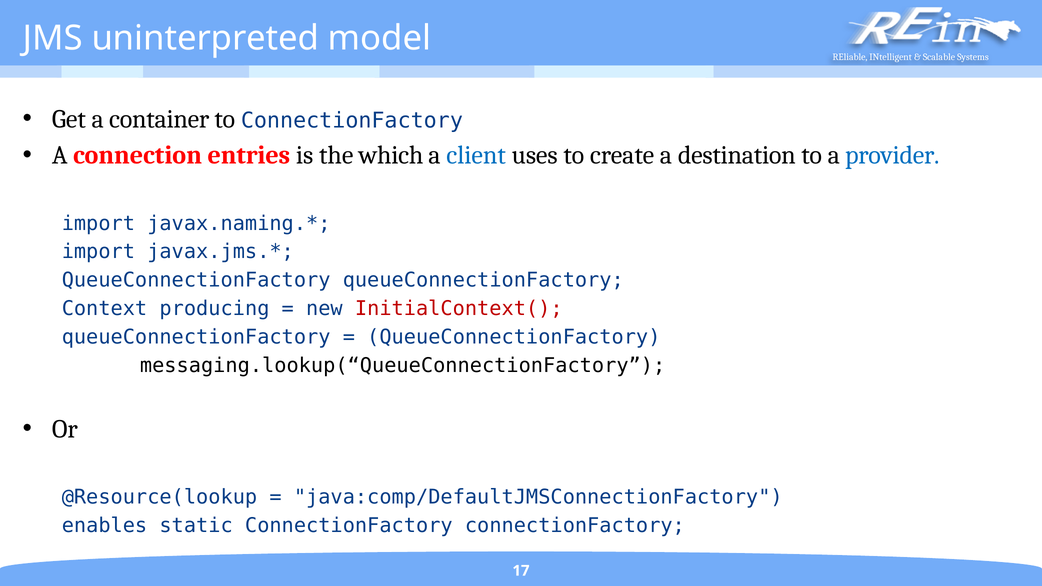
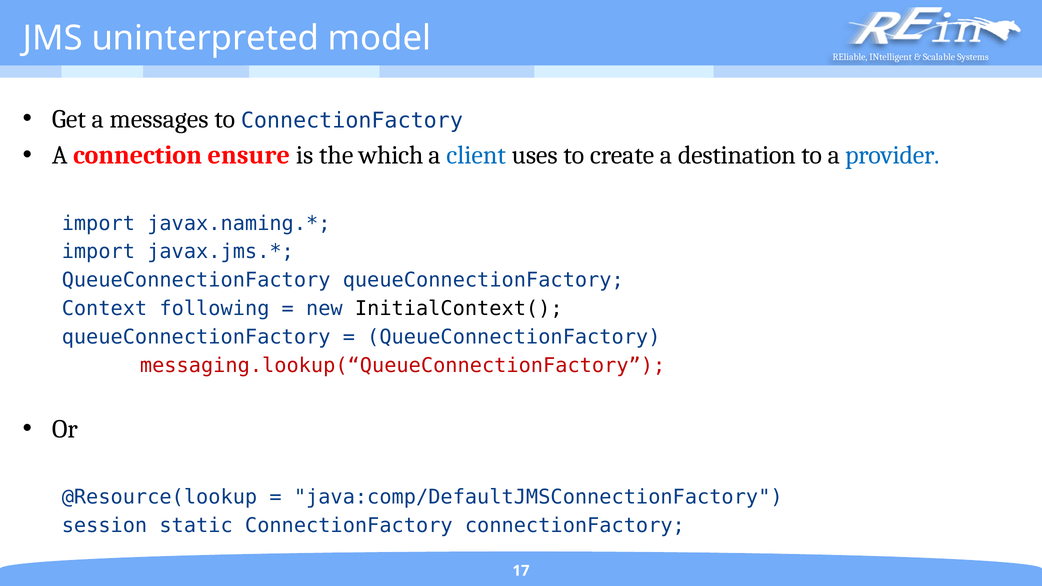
container: container -> messages (159, 119)
entries: entries -> ensure (249, 155)
producing: producing -> following (214, 309)
InitialContext( colour: red -> black (459, 309)
messaging.lookup(“QueueConnectionFactory colour: black -> red (403, 366)
enables: enables -> session (104, 526)
